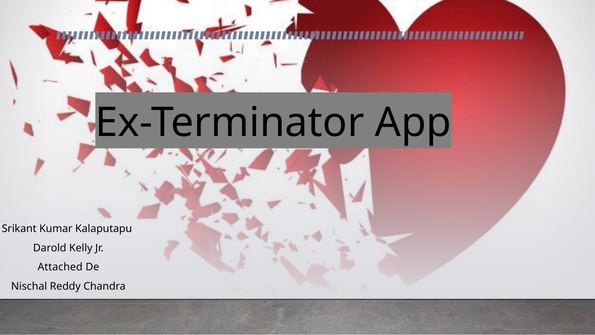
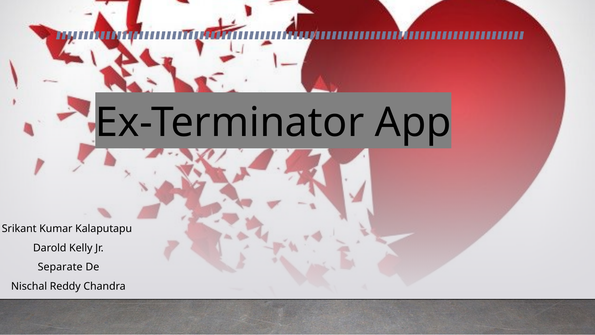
Attached: Attached -> Separate (60, 267)
